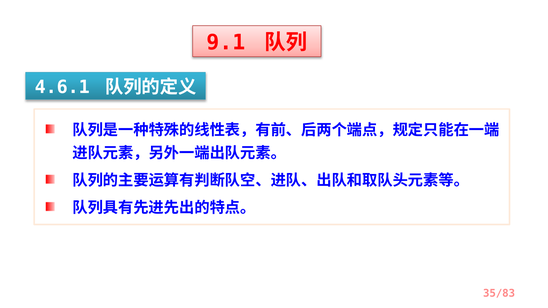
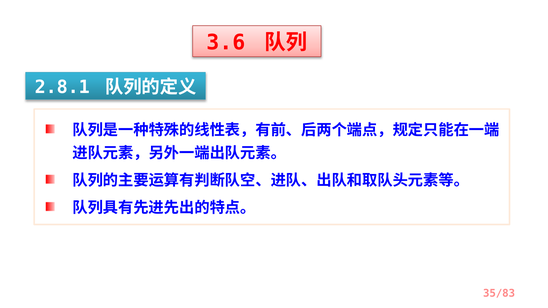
9.1: 9.1 -> 3.6 (226, 43)
4.6.1: 4.6.1 -> 2.8.1 (62, 87)
